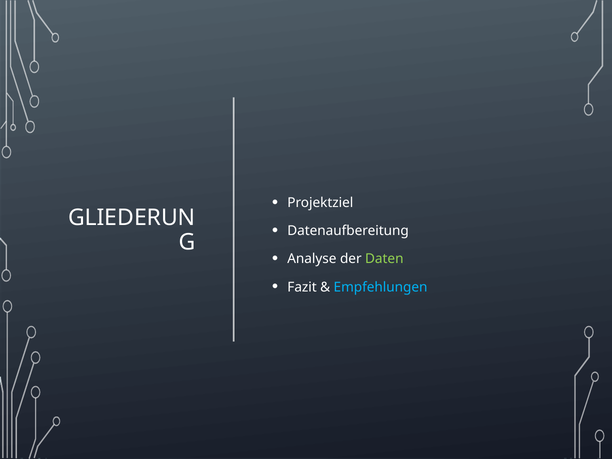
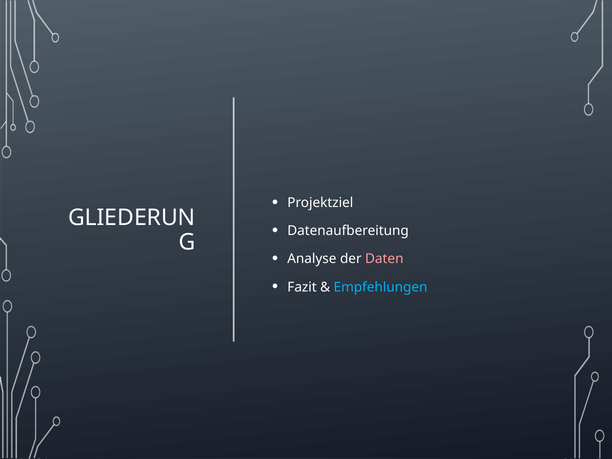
Daten colour: light green -> pink (384, 259)
